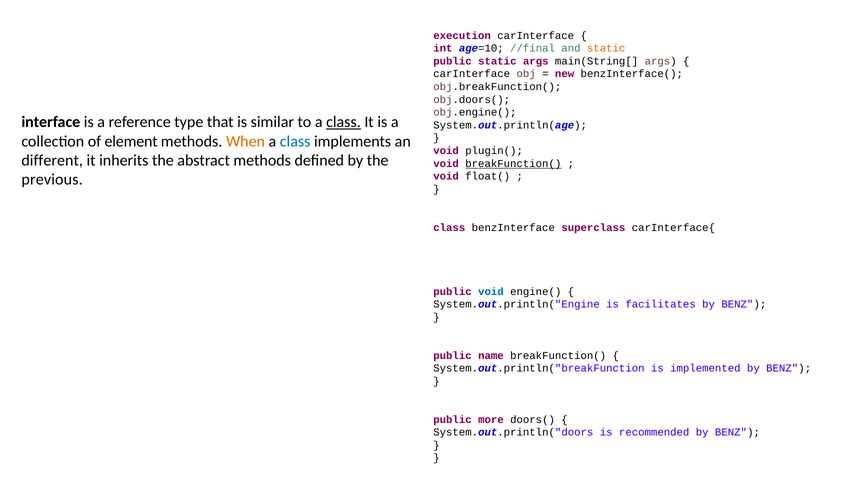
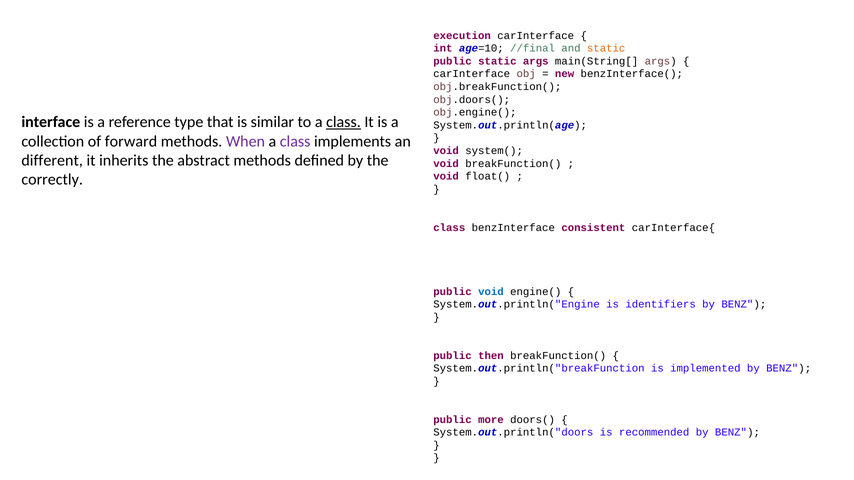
element: element -> forward (131, 141)
When colour: orange -> purple (246, 141)
class colour: blue -> purple (295, 141)
plugin(: plugin( -> system( (494, 151)
breakFunction( underline: present -> none (513, 164)
previous: previous -> correctly (52, 180)
superclass: superclass -> consistent (593, 228)
facilitates: facilitates -> identifiers (661, 305)
name: name -> then (491, 356)
